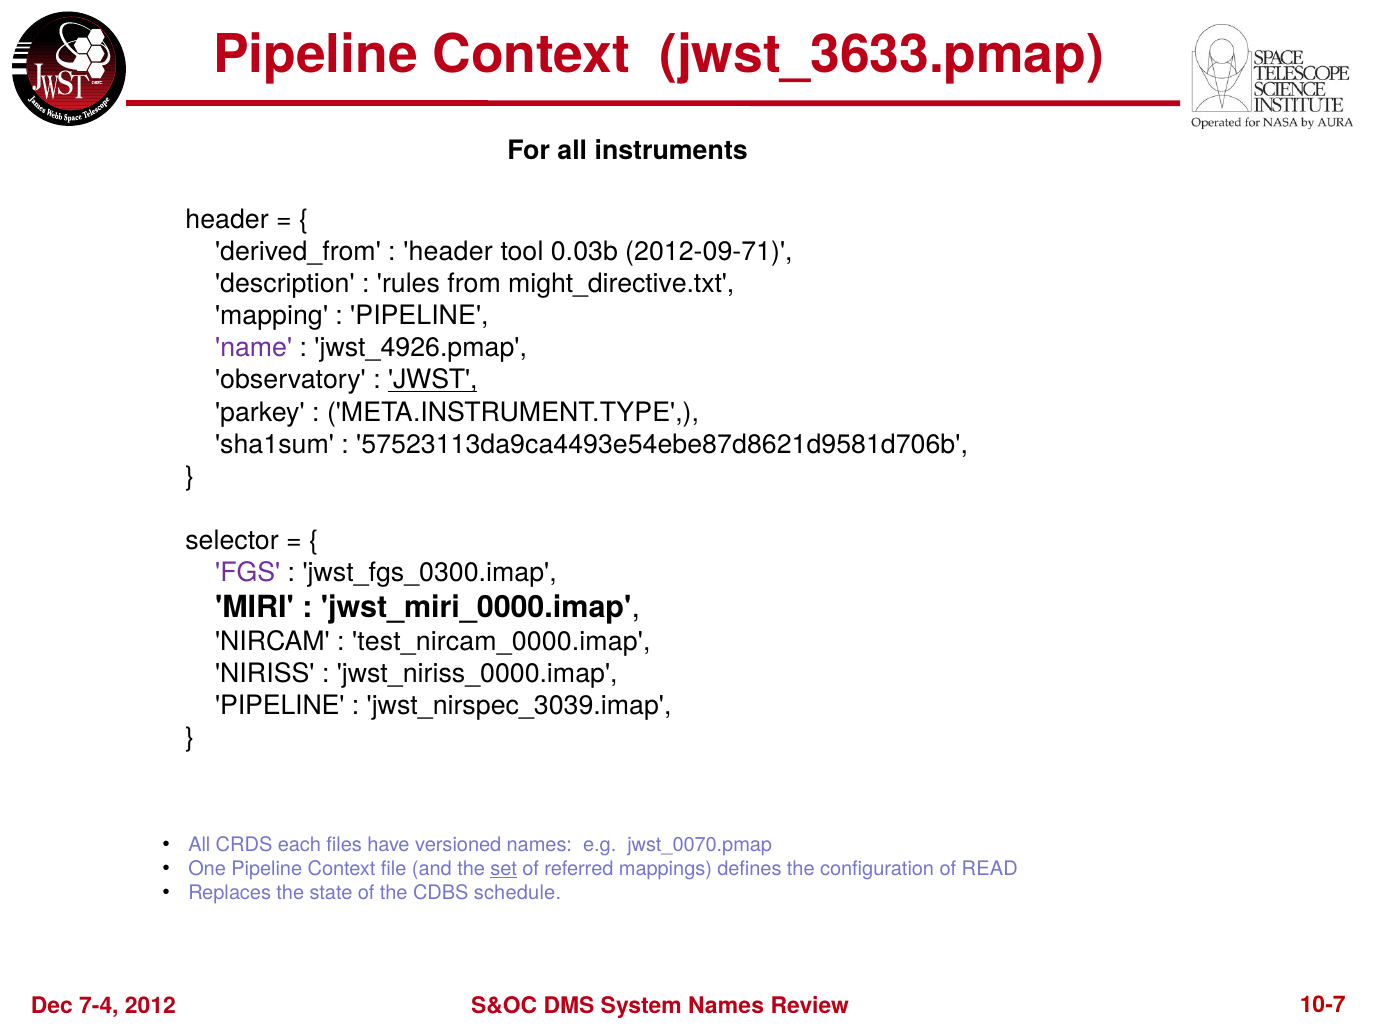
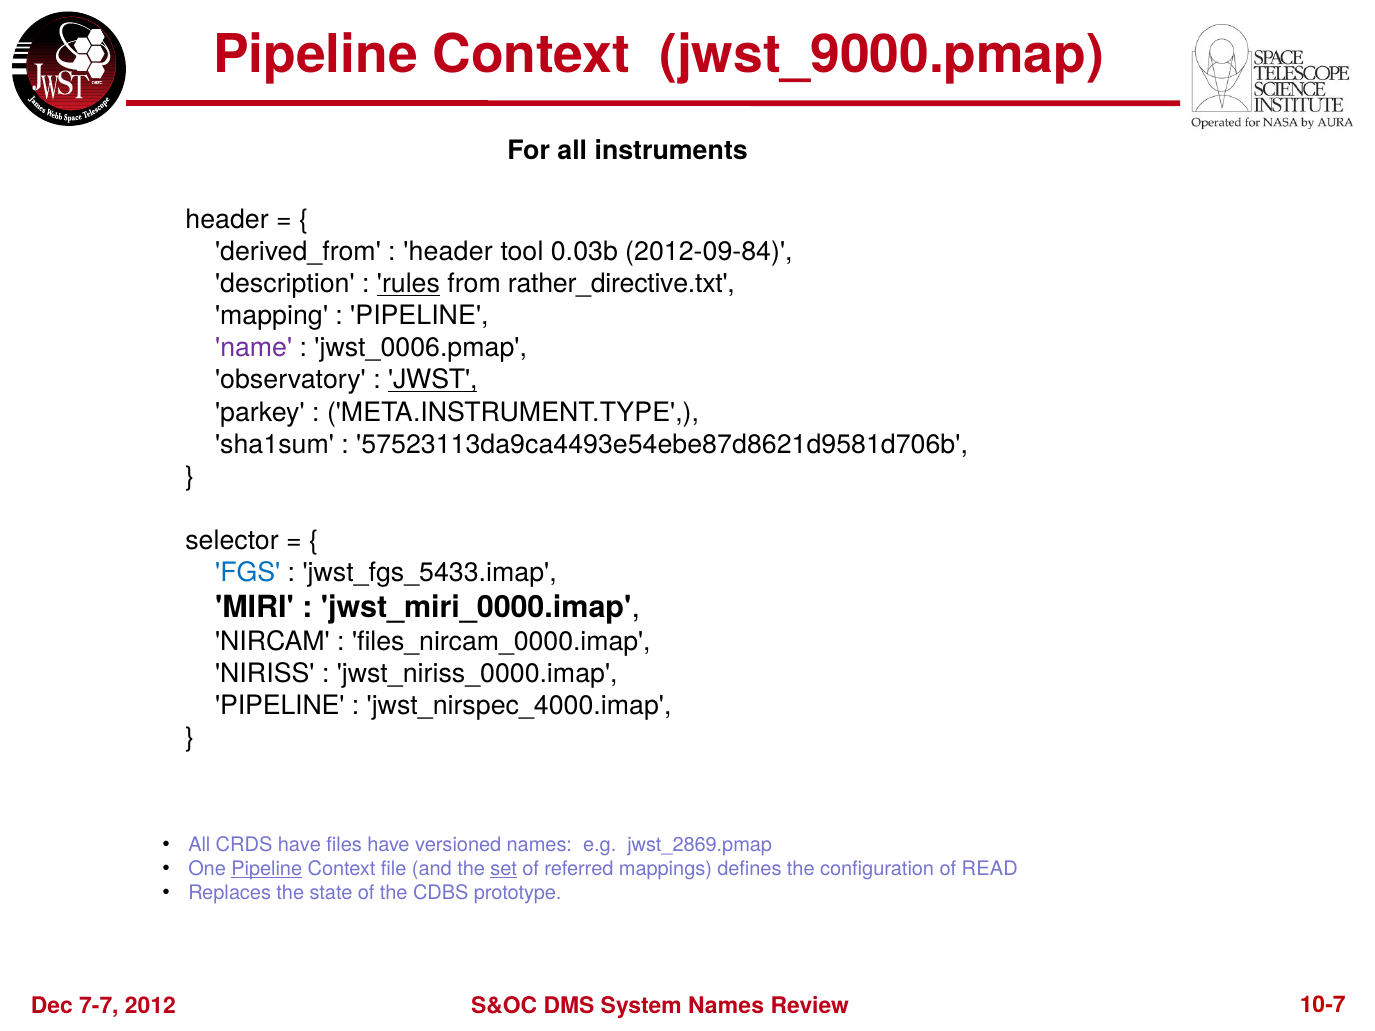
jwst_3633.pmap: jwst_3633.pmap -> jwst_9000.pmap (882, 55)
2012-09-71: 2012-09-71 -> 2012-09-84 (709, 252)
rules underline: none -> present (408, 284)
might_directive.txt: might_directive.txt -> rather_directive.txt (621, 284)
jwst_4926.pmap: jwst_4926.pmap -> jwst_0006.pmap (421, 348)
FGS colour: purple -> blue (248, 573)
jwst_fgs_0300.imap: jwst_fgs_0300.imap -> jwst_fgs_5433.imap (430, 573)
test_nircam_0000.imap: test_nircam_0000.imap -> files_nircam_0000.imap (501, 642)
jwst_nirspec_3039.imap: jwst_nirspec_3039.imap -> jwst_nirspec_4000.imap (519, 706)
CRDS each: each -> have (299, 845)
jwst_0070.pmap: jwst_0070.pmap -> jwst_2869.pmap (700, 845)
Pipeline underline: none -> present (267, 869)
schedule: schedule -> prototype (518, 893)
7-4: 7-4 -> 7-7 (99, 1006)
